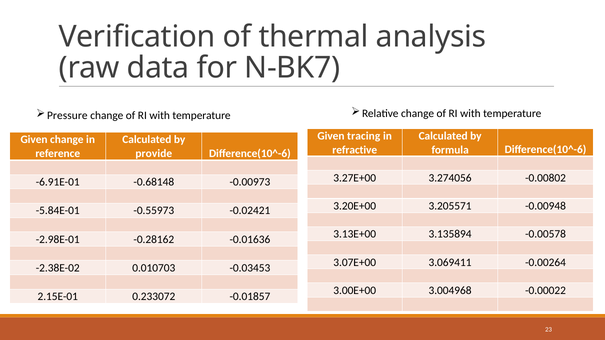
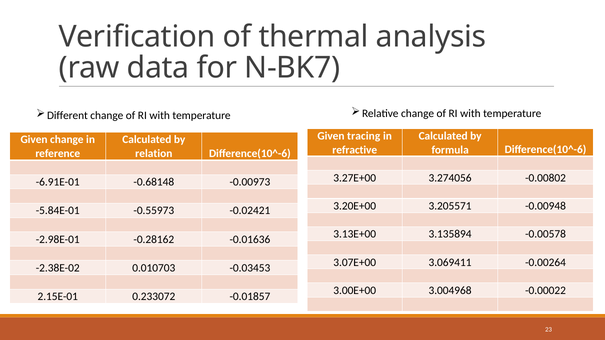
Pressure: Pressure -> Different (67, 115)
provide: provide -> relation (154, 154)
